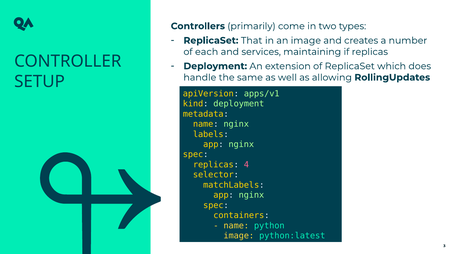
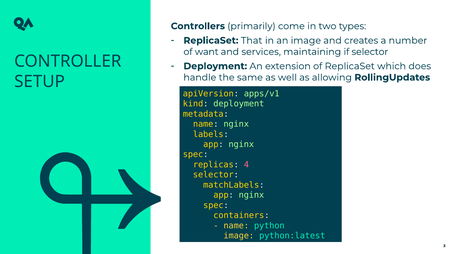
each: each -> want (207, 52)
if replicas: replicas -> selector (370, 52)
